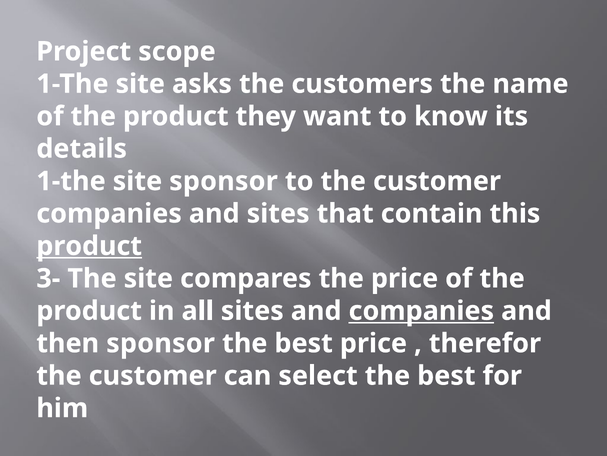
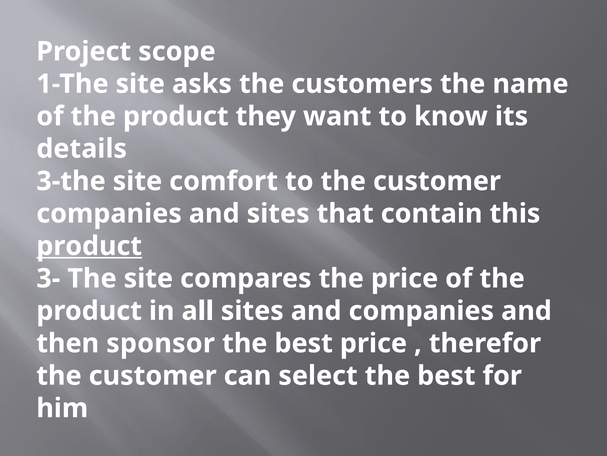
1-the: 1-the -> 3-the (71, 181)
site sponsor: sponsor -> comfort (224, 181)
companies underline: present -> none (421, 310)
